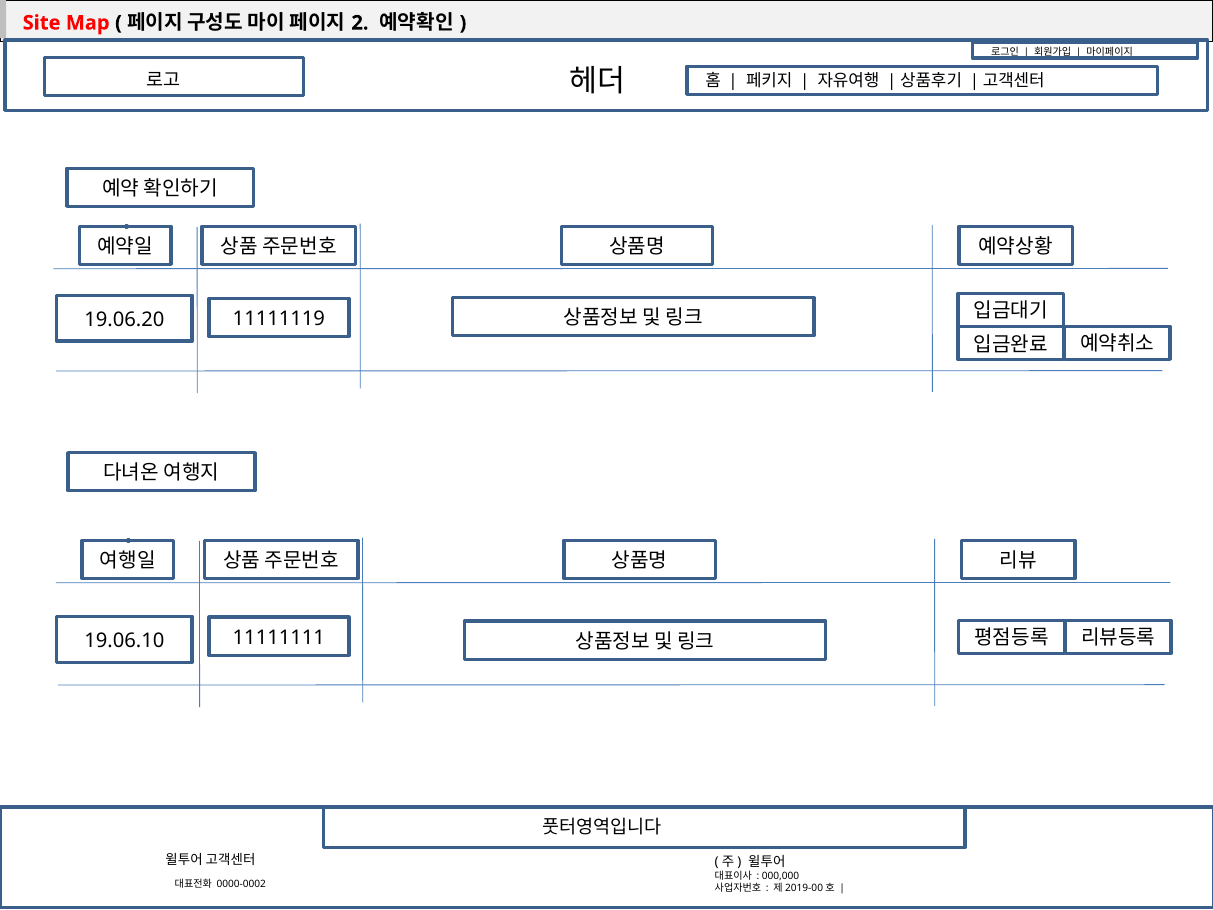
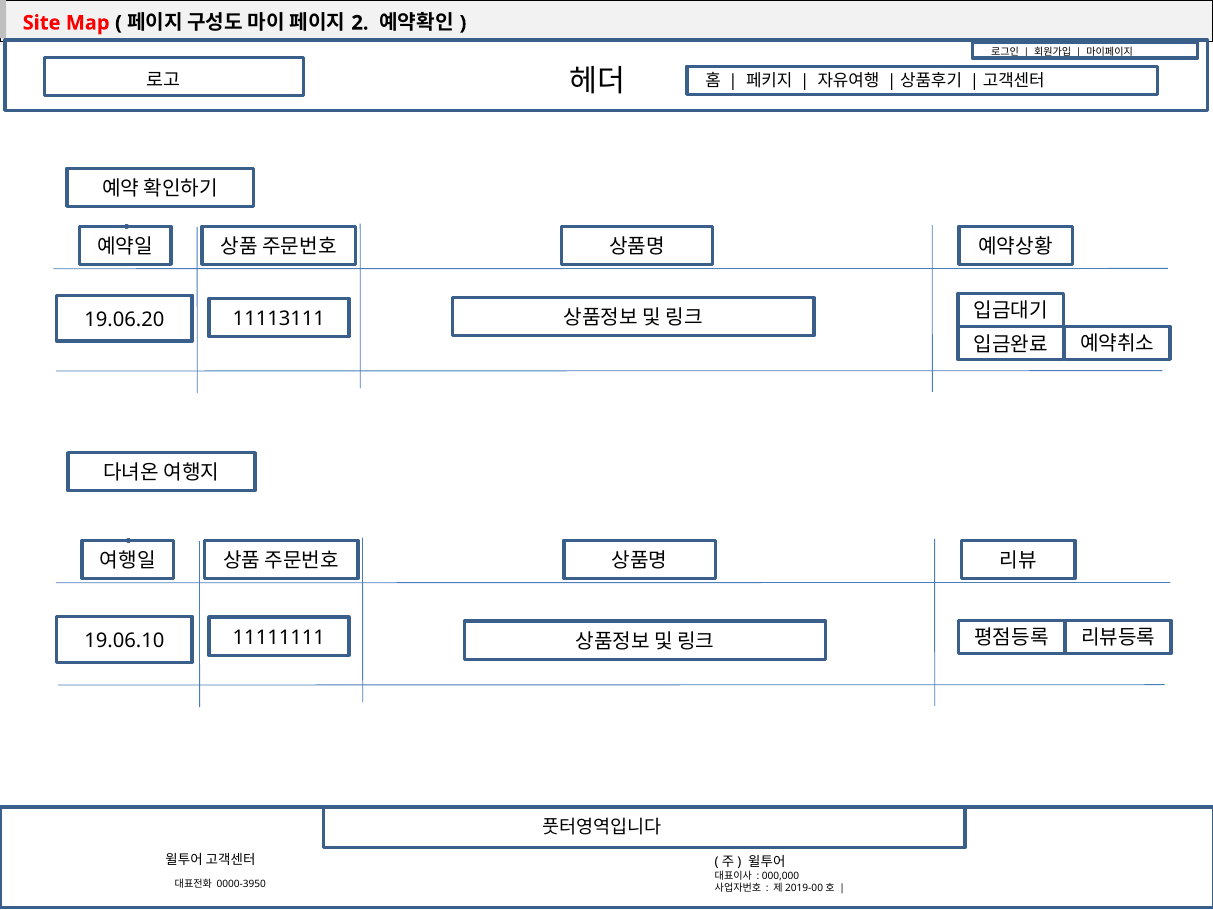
11111119: 11111119 -> 11113111 (279, 319)
0000-0002: 0000-0002 -> 0000-3950 (241, 883)
